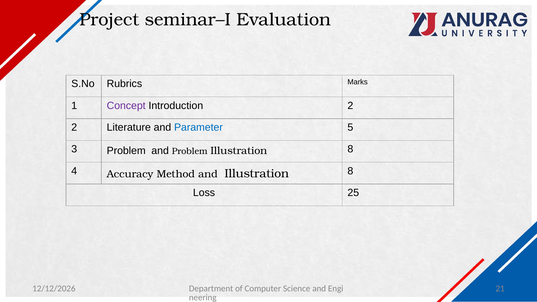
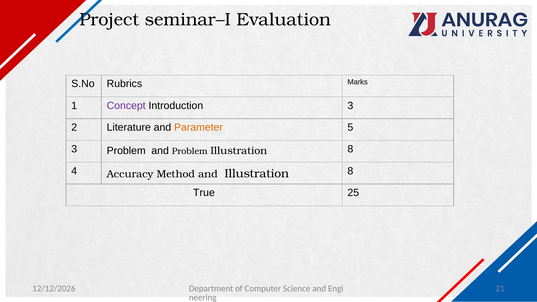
Introduction 2: 2 -> 3 (350, 106)
Parameter colour: blue -> orange (198, 127)
Loss: Loss -> True (204, 193)
